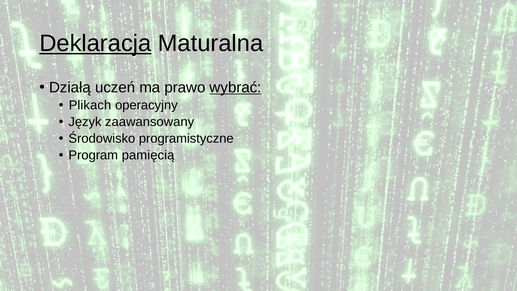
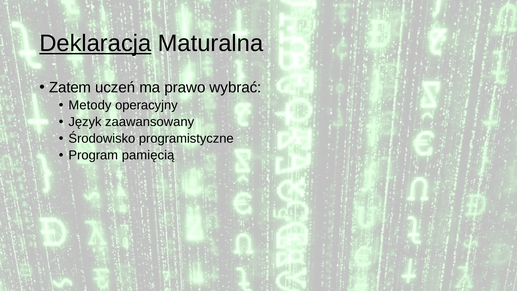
Działą: Działą -> Zatem (70, 87)
wybrać underline: present -> none (236, 87)
Plikach: Plikach -> Metody (90, 105)
